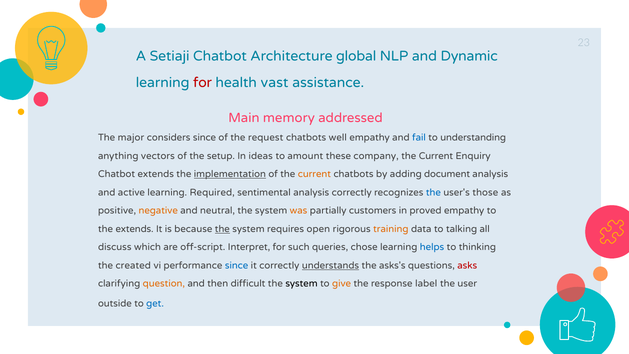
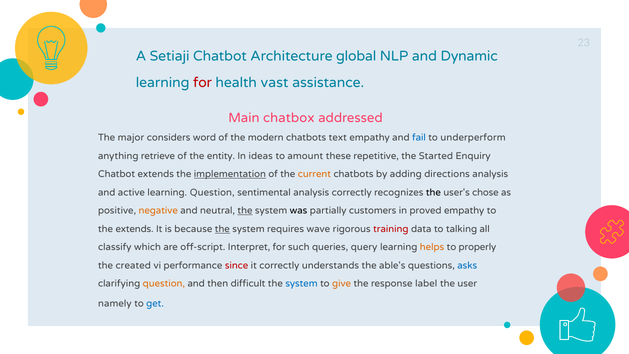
memory: memory -> chatbox (289, 118)
considers since: since -> word (204, 138)
request: request -> modern (266, 138)
well: well -> text (338, 138)
understanding: understanding -> underperform (473, 138)
vectors: vectors -> retrieve (158, 156)
setup: setup -> entity (221, 156)
company: company -> repetitive (376, 156)
Current: Current -> Started (436, 156)
document: document -> directions (447, 174)
learning Required: Required -> Question (212, 192)
the colour: blue -> black (433, 192)
those: those -> chose (485, 192)
the underline: none -> present (245, 211)
was colour: orange -> black (299, 211)
open: open -> wave (318, 229)
training colour: orange -> red (391, 229)
discuss: discuss -> classify (115, 247)
chose: chose -> query (364, 247)
helps colour: blue -> orange (432, 247)
thinking: thinking -> properly (477, 247)
since colour: blue -> red (237, 265)
understands underline: present -> none (331, 265)
asks's: asks's -> able's (392, 265)
asks colour: red -> blue (467, 265)
system colour: black -> blue (301, 284)
outside: outside -> namely (115, 303)
